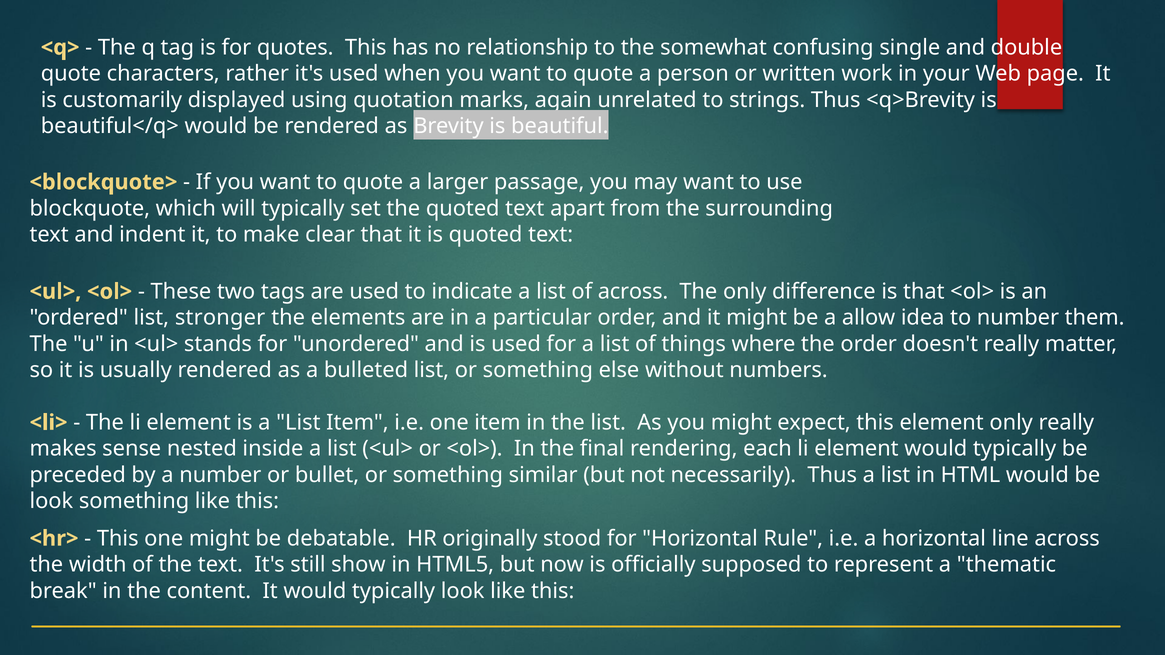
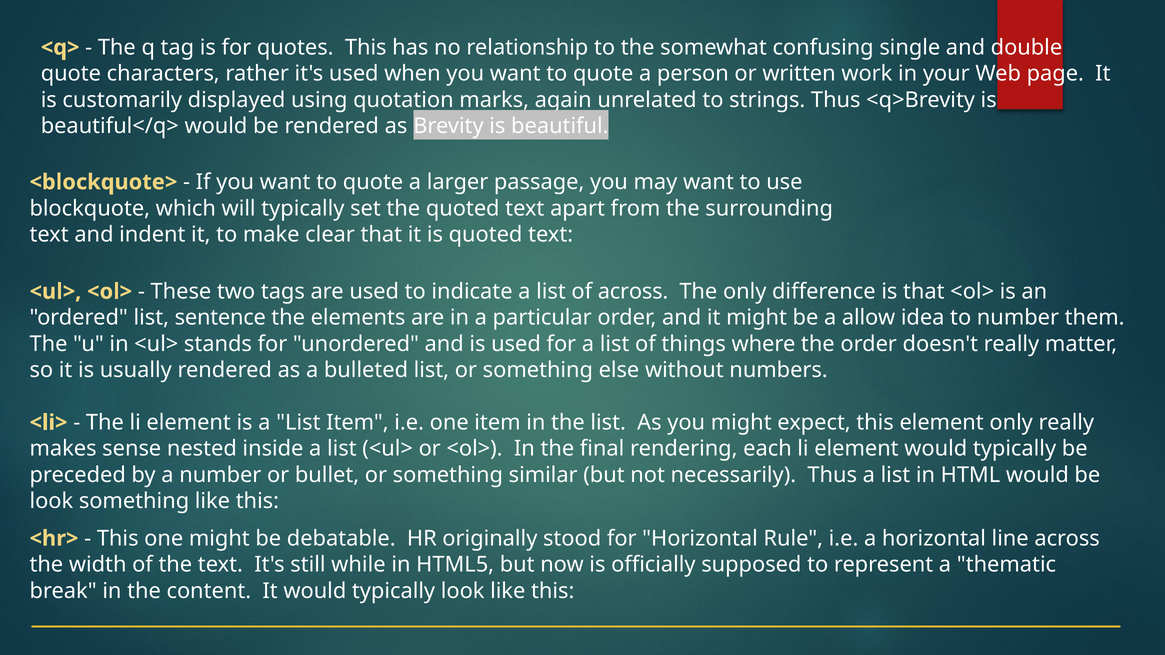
stronger: stronger -> sentence (220, 318)
show: show -> while (358, 565)
